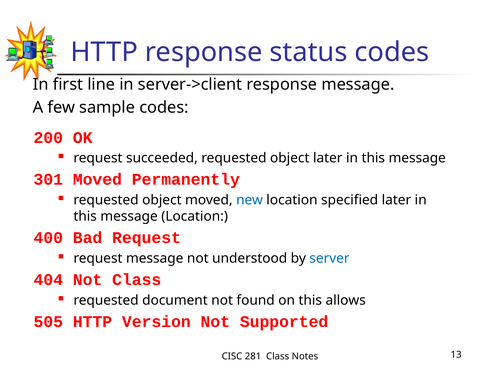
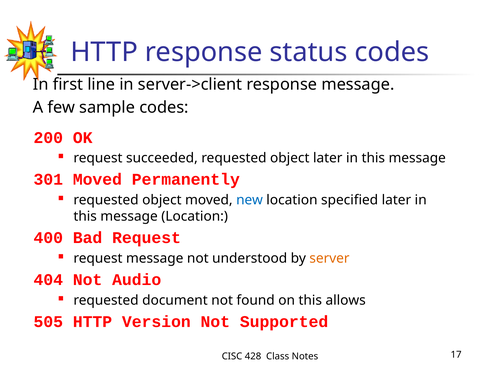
server colour: blue -> orange (329, 259)
Not Class: Class -> Audio (137, 280)
281: 281 -> 428 (253, 357)
13: 13 -> 17 (456, 355)
